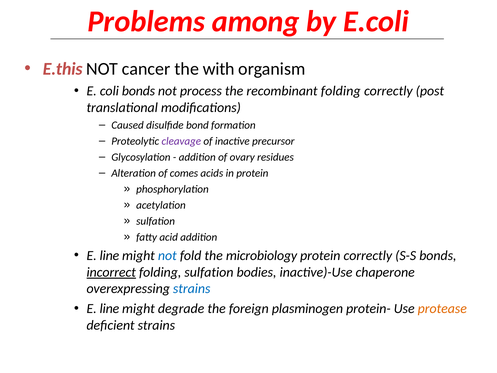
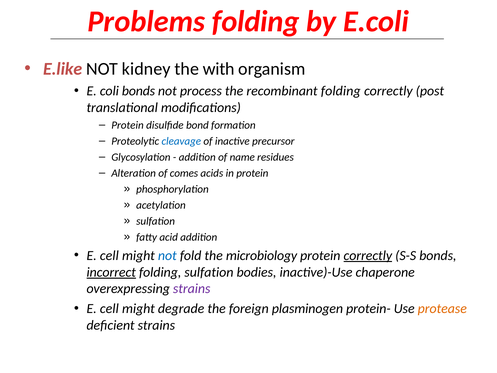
Problems among: among -> folding (256, 22)
E.this: E.this -> E.like (63, 69)
cancer: cancer -> kidney (146, 69)
Caused: Caused -> Protein (128, 125)
cleavage colour: purple -> blue (181, 141)
ovary: ovary -> name (242, 157)
line: line -> cell (109, 255)
correctly underline: none -> present (368, 255)
strains colour: blue -> purple (192, 289)
line: line -> cell (109, 308)
